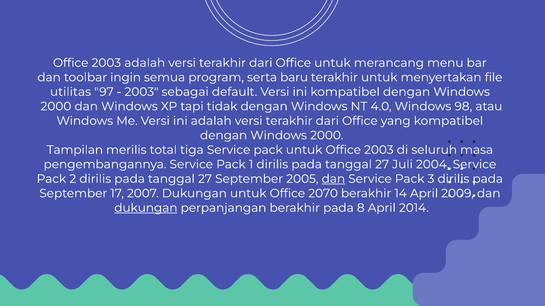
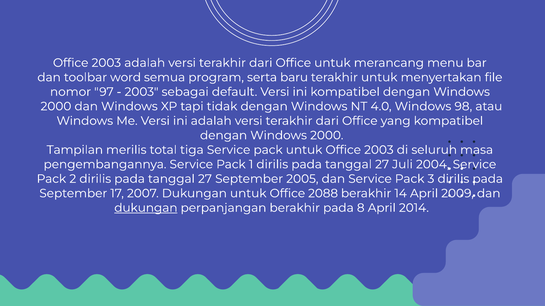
ingin: ingin -> word (126, 77)
utilitas: utilitas -> nomor (71, 92)
dan underline: present -> none (333, 179)
2070: 2070 -> 2088 (323, 194)
